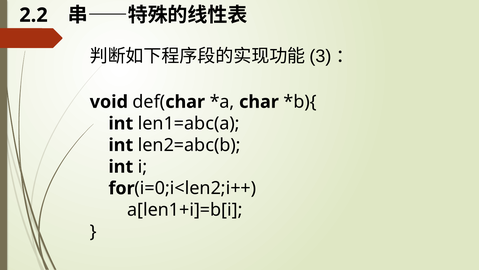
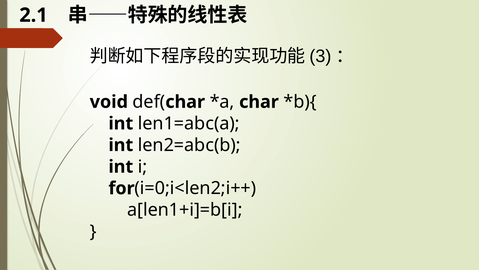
2.2: 2.2 -> 2.1 (34, 15)
